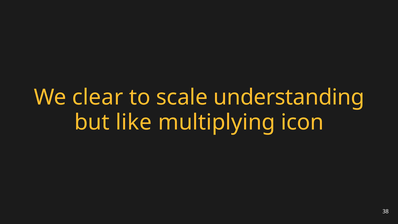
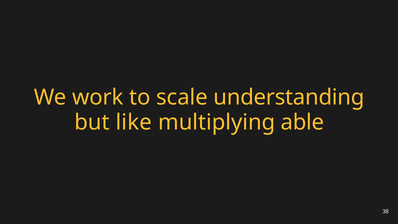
clear: clear -> work (98, 97)
icon: icon -> able (302, 122)
